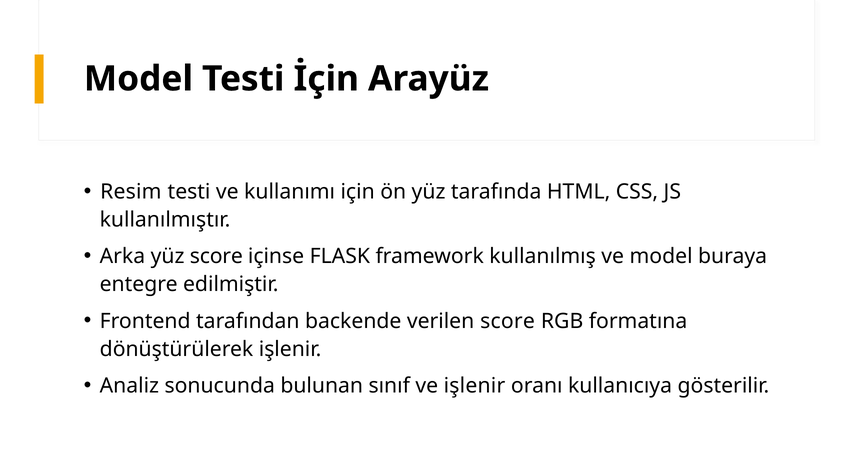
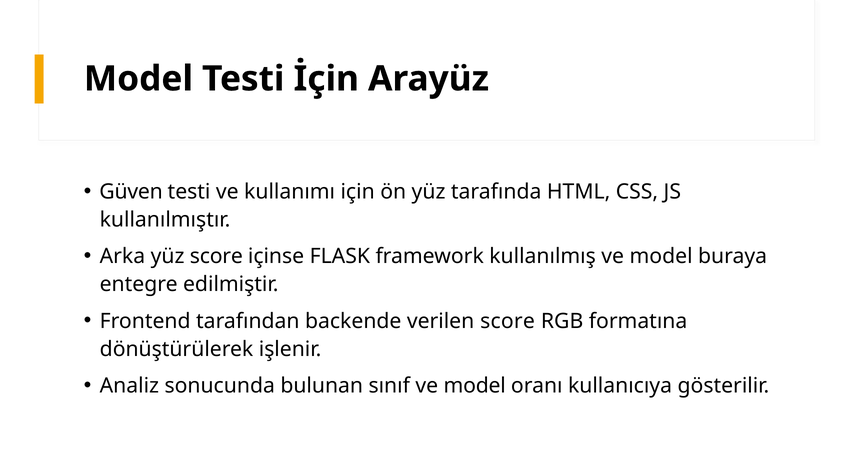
Resim: Resim -> Güven (131, 192)
sınıf ve işlenir: işlenir -> model (475, 386)
